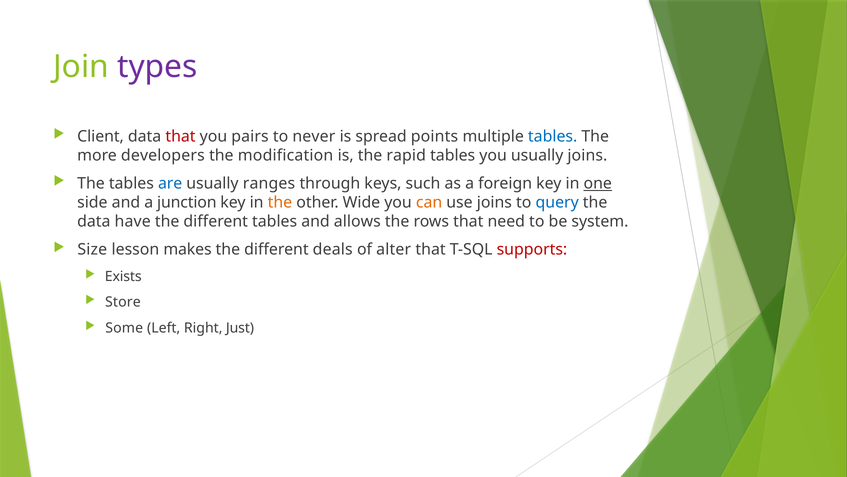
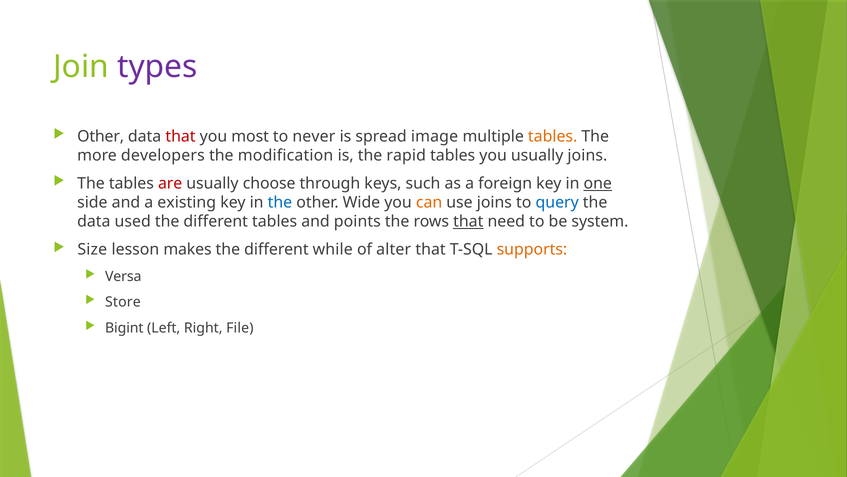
Client: Client -> Other (101, 136)
pairs: pairs -> most (250, 136)
points: points -> image (435, 136)
tables colour: blue -> orange (553, 136)
are colour: blue -> red (170, 183)
ranges: ranges -> choose (269, 183)
junction: junction -> existing (187, 202)
the colour: orange -> blue (280, 202)
have: have -> used (133, 221)
allows: allows -> points (357, 221)
that underline: none -> present (468, 221)
deals: deals -> while (333, 249)
supports colour: red -> orange (532, 249)
Exists: Exists -> Versa (123, 276)
Some: Some -> Bigint (124, 327)
Just: Just -> File (240, 327)
